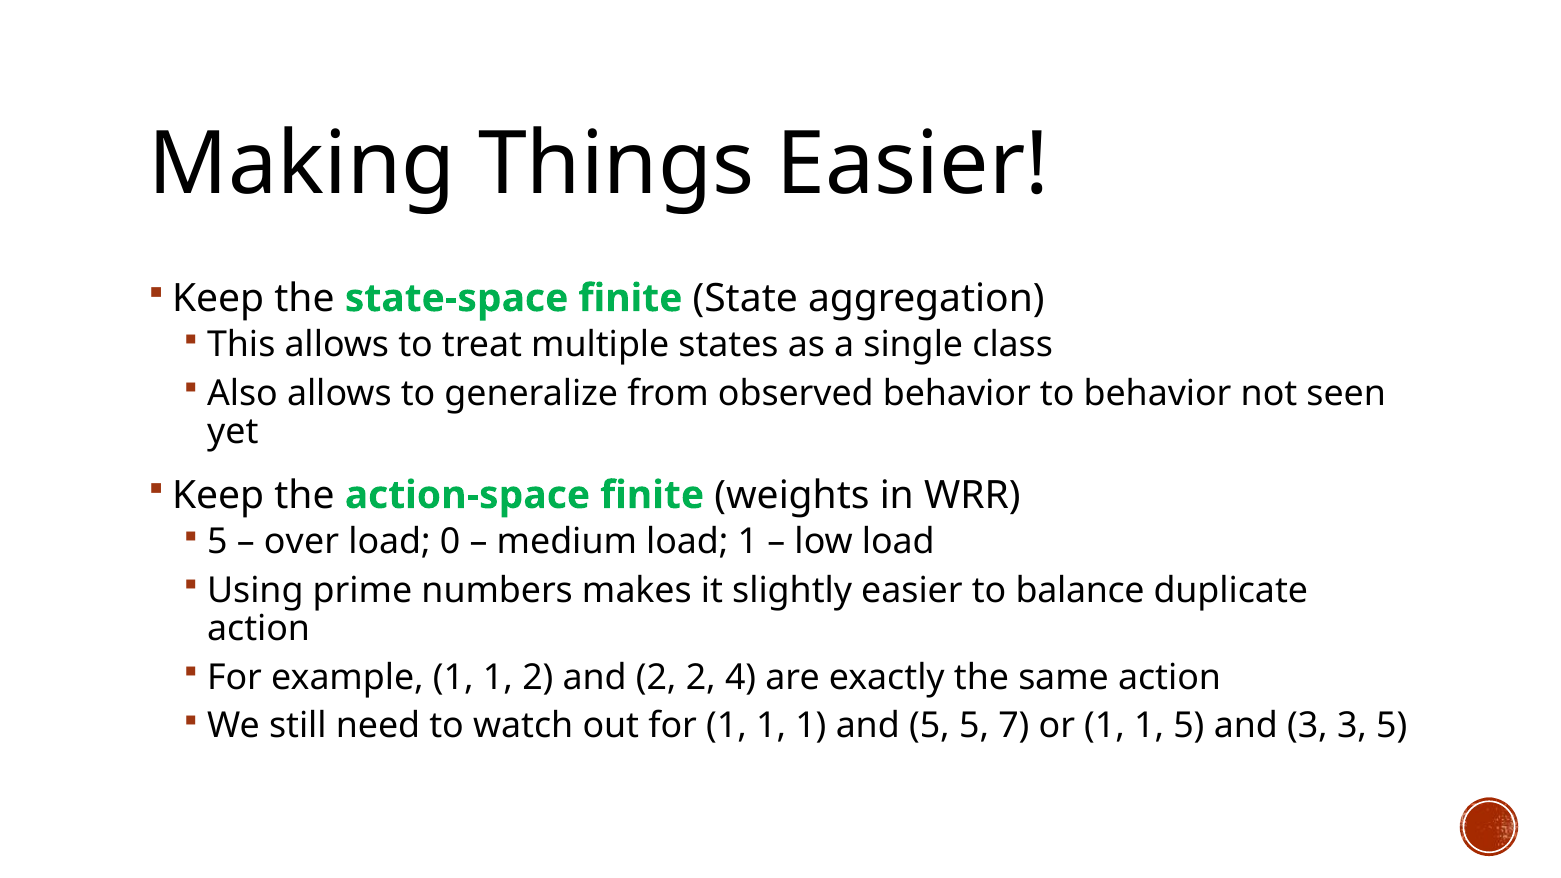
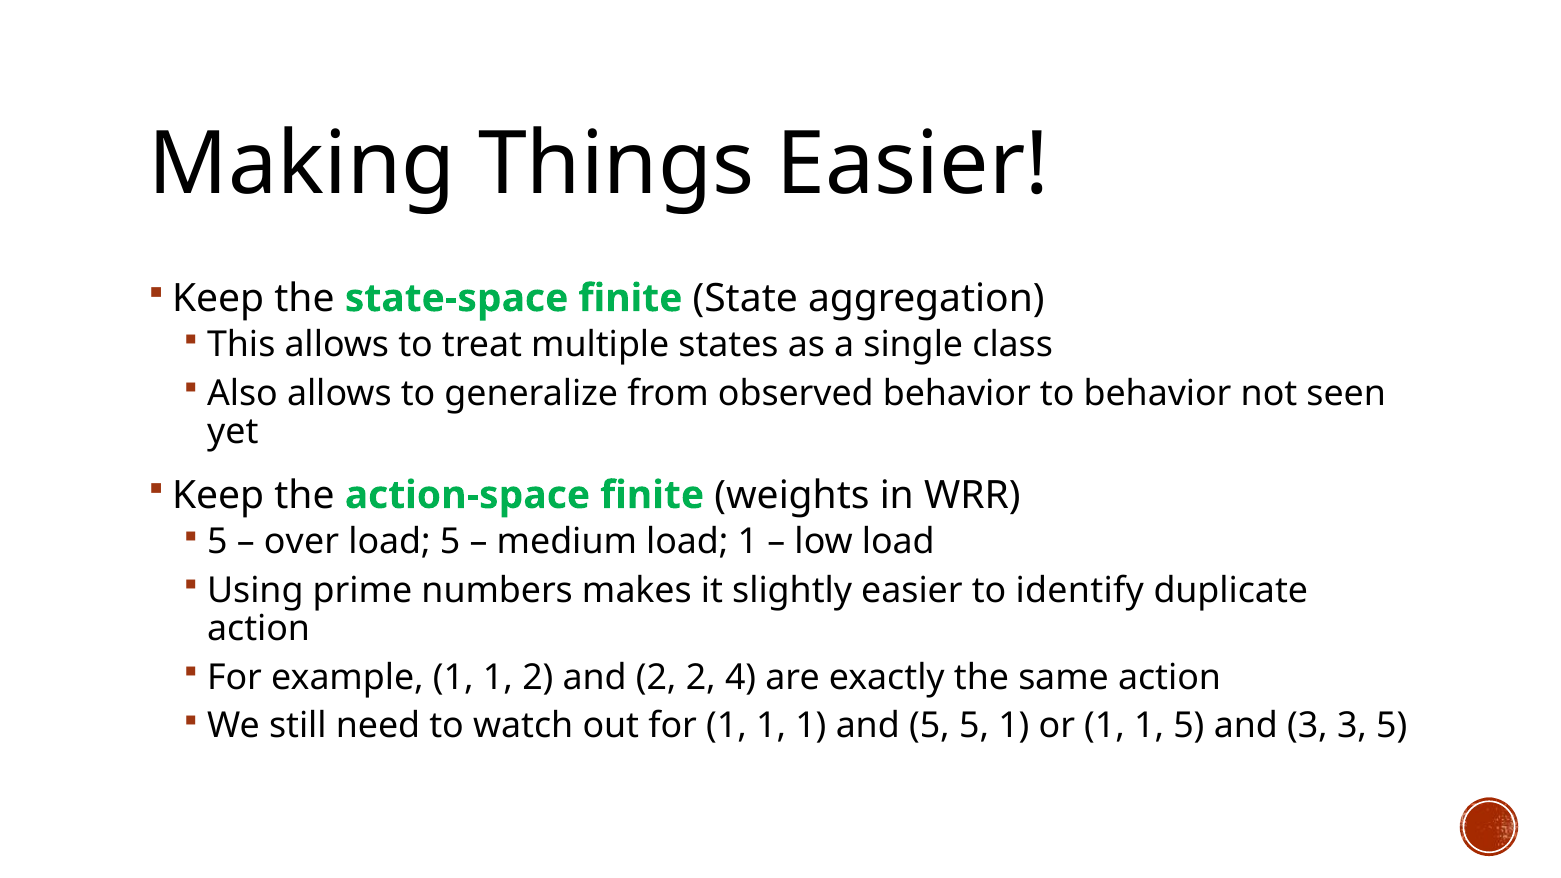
load 0: 0 -> 5 (450, 542)
balance: balance -> identify (1080, 590)
5 7: 7 -> 1 (1014, 726)
